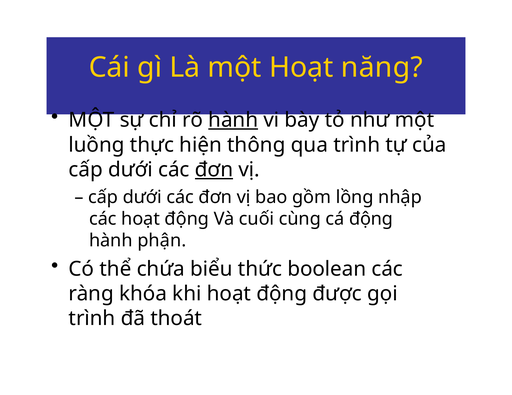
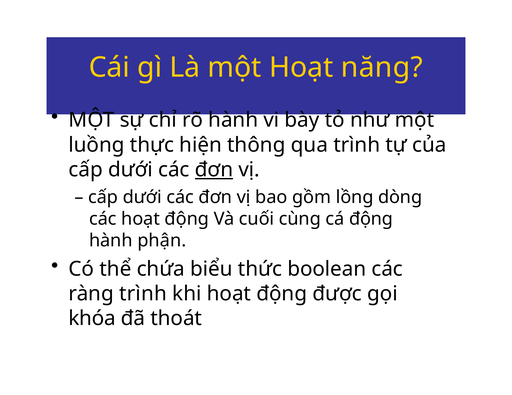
hành underline: present -> none (233, 120)
nhập: nhập -> dòng (400, 198)
ràng khóa: khóa -> trình (143, 294)
trình: trình -> khóa (92, 319)
